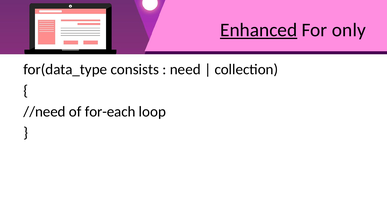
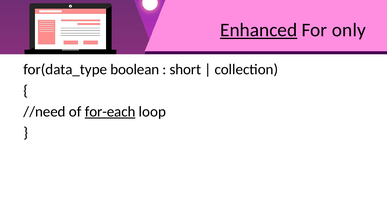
consists: consists -> boolean (135, 70)
need: need -> short (185, 70)
for-each underline: none -> present (110, 112)
